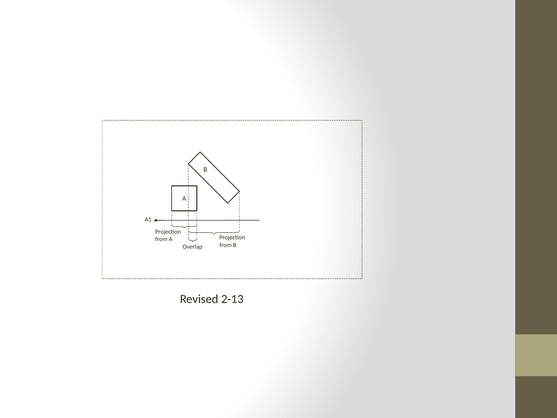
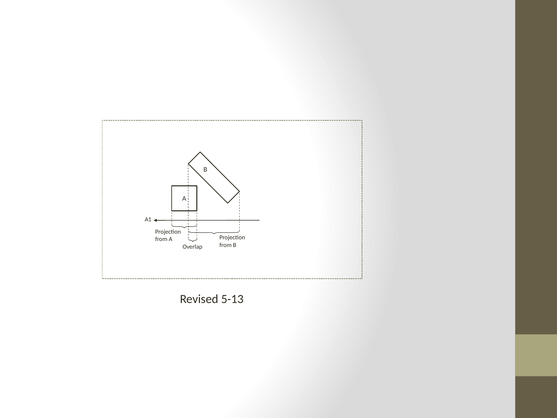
2-13: 2-13 -> 5-13 (232, 299)
